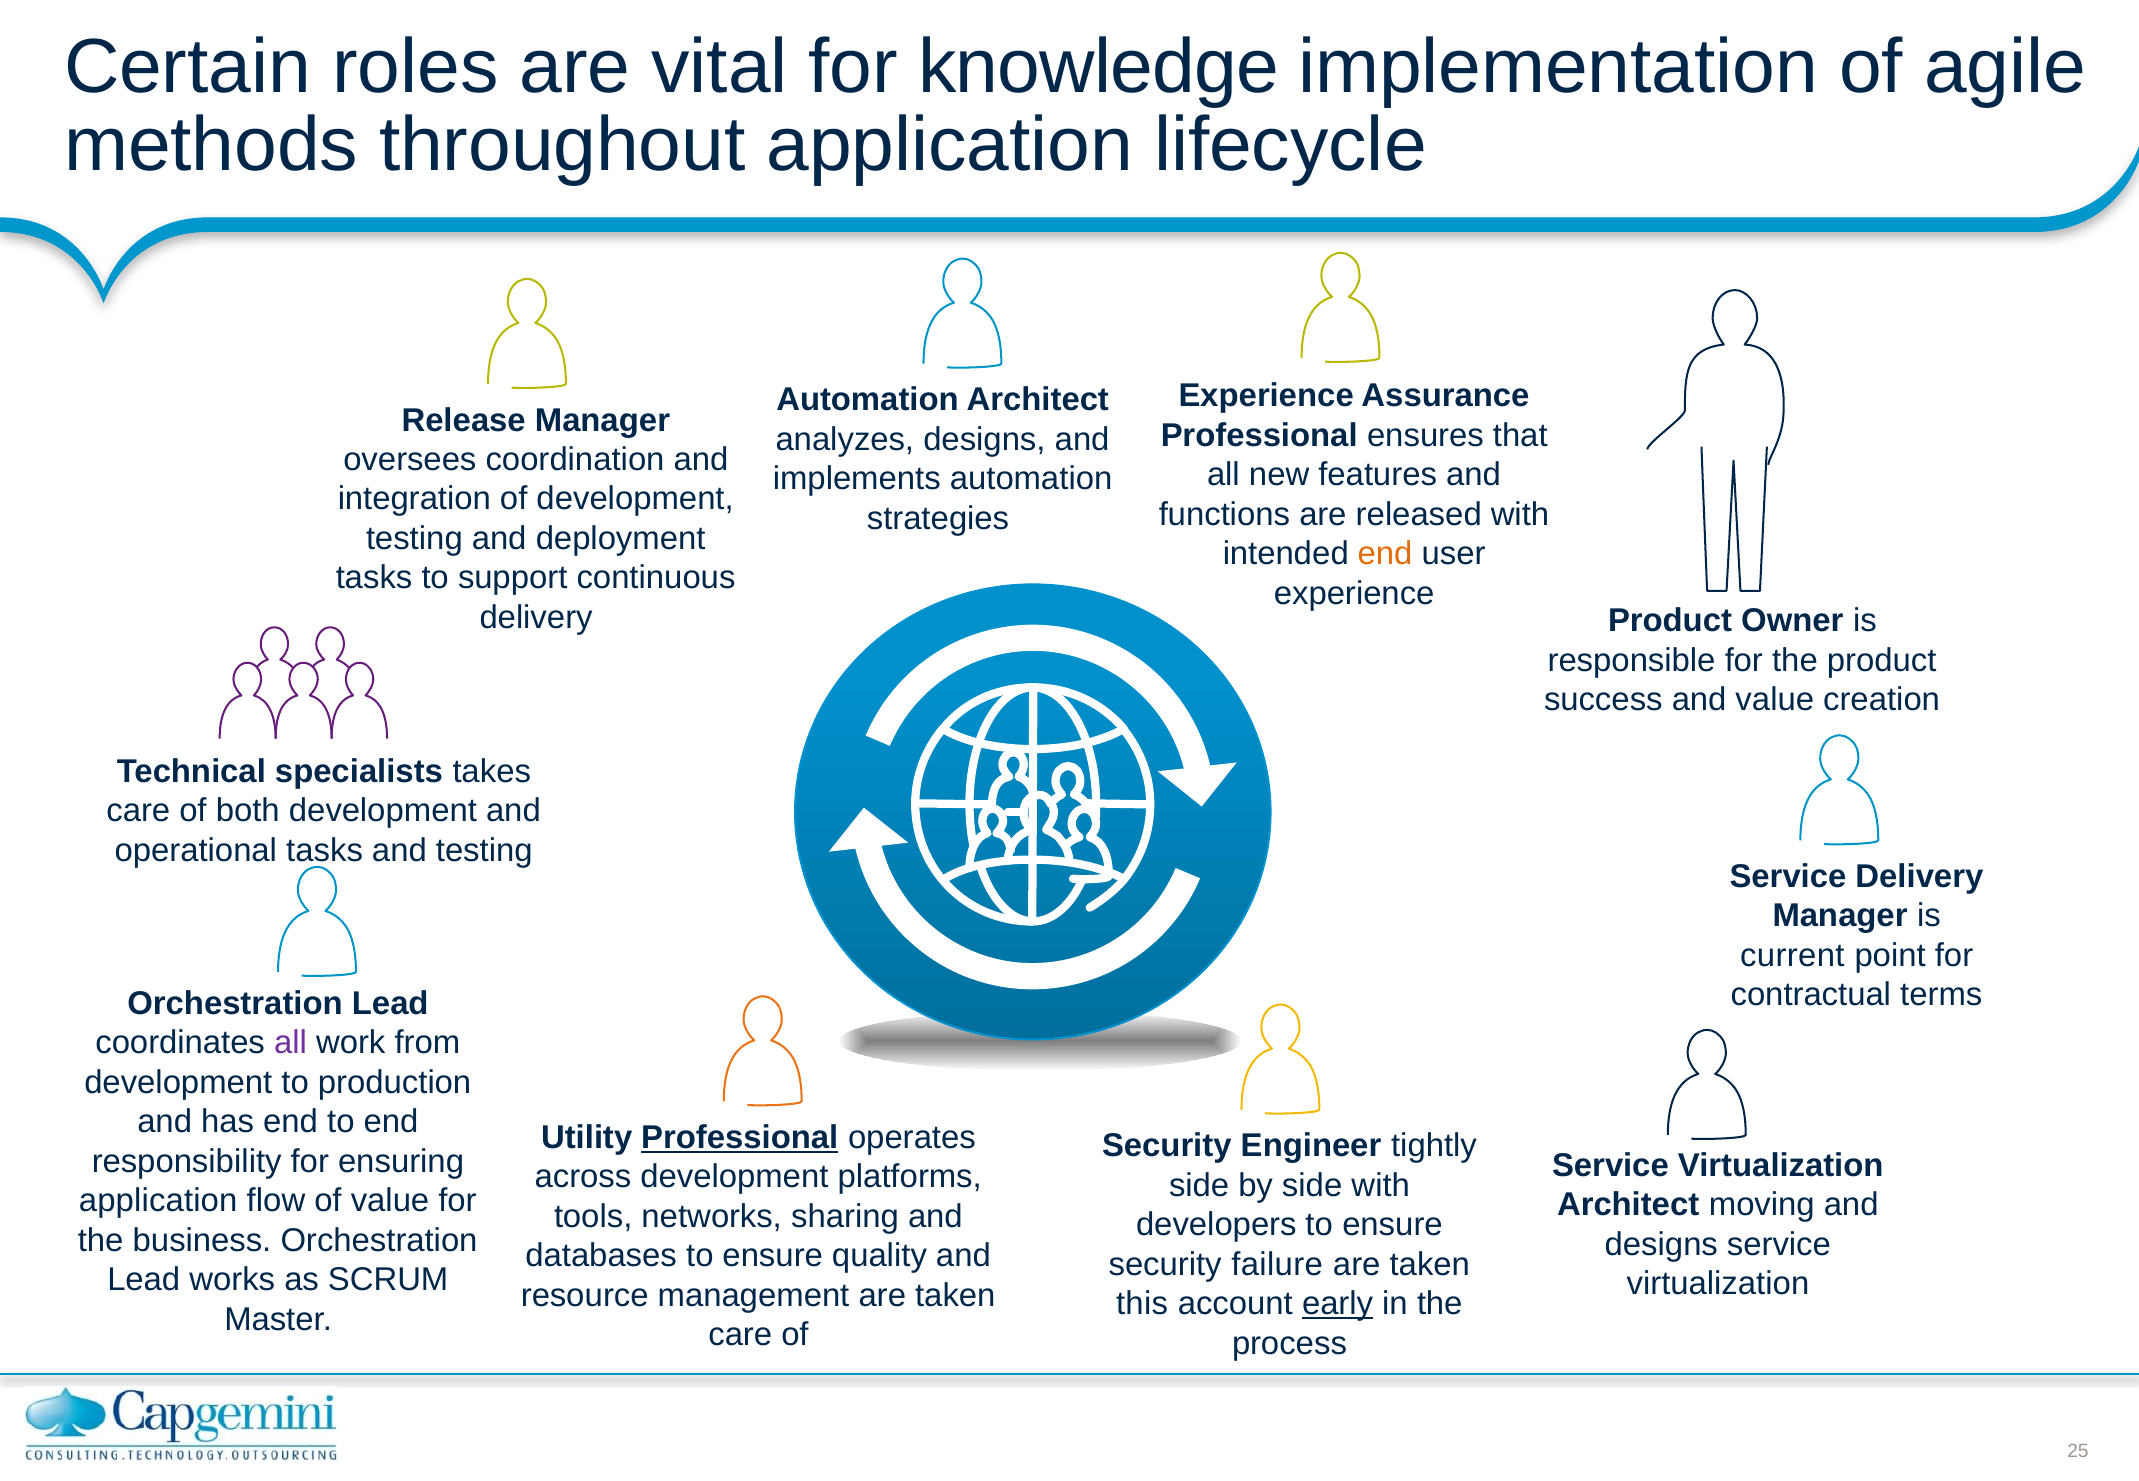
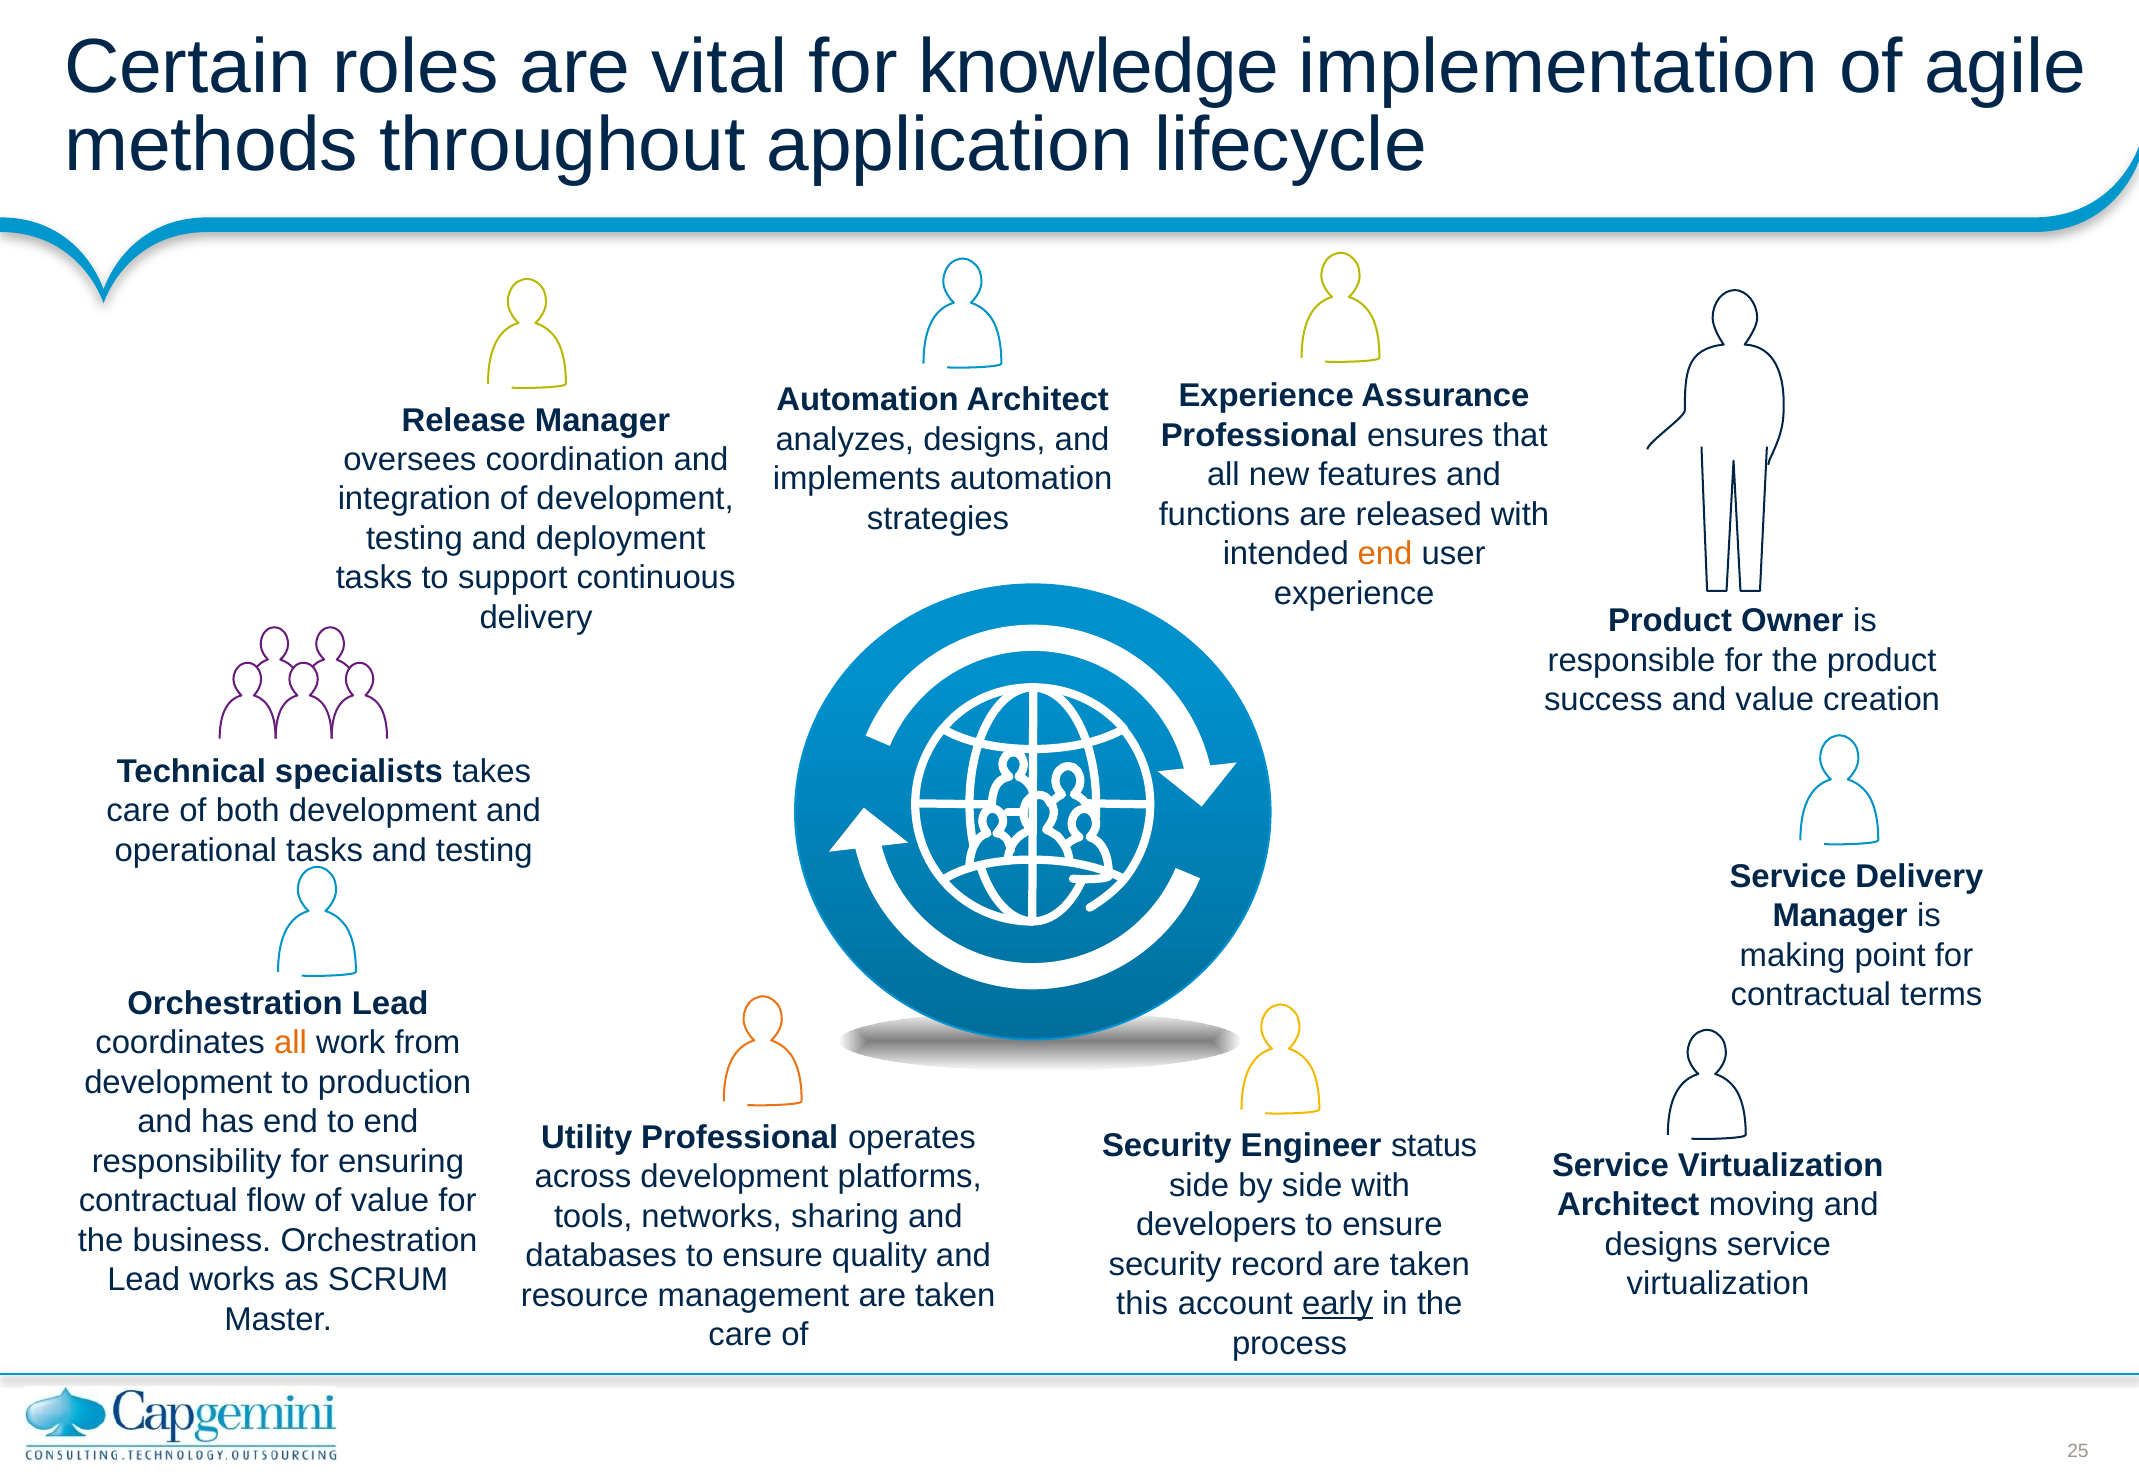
current: current -> making (1793, 955)
all colour: purple -> orange (290, 1043)
Professional underline: present -> none (740, 1137)
tightly: tightly -> status (1434, 1146)
application: application -> contractual (158, 1201)
failure: failure -> record (1277, 1264)
